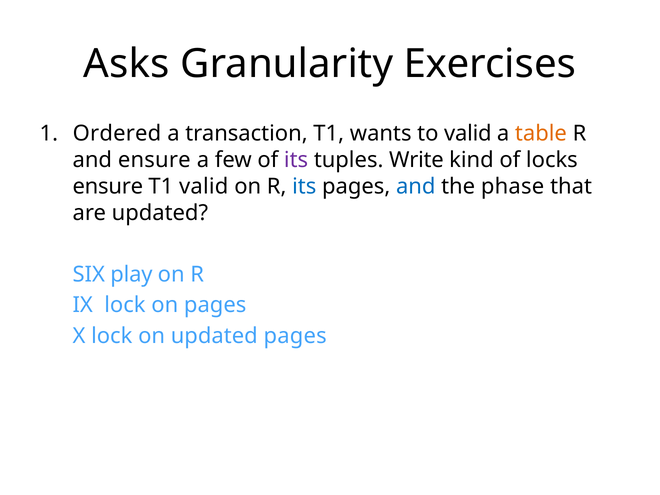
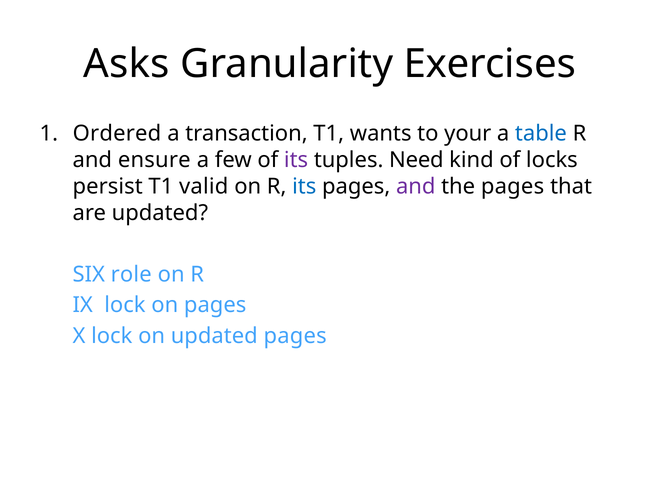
to valid: valid -> your (468, 134)
table colour: orange -> blue (541, 134)
Write: Write -> Need (416, 160)
ensure: ensure -> persist (108, 186)
and colour: blue -> purple (416, 186)
the phase: phase -> pages (513, 186)
play: play -> role (131, 274)
